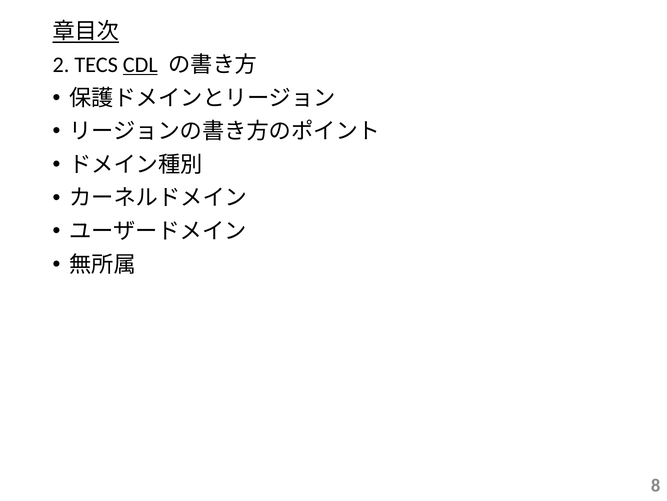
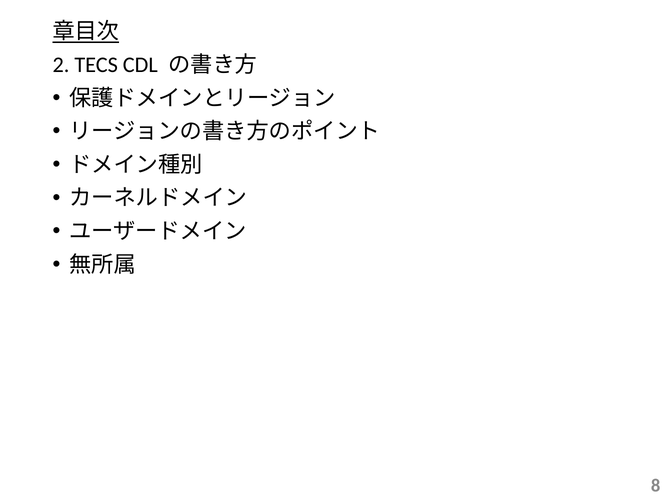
CDL underline: present -> none (140, 65)
